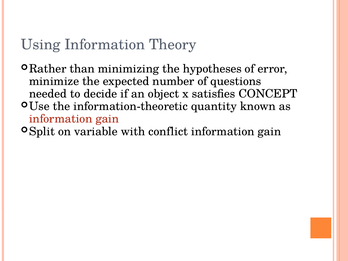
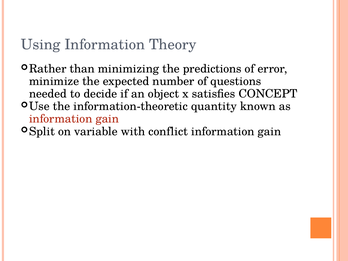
hypotheses: hypotheses -> predictions (212, 69)
